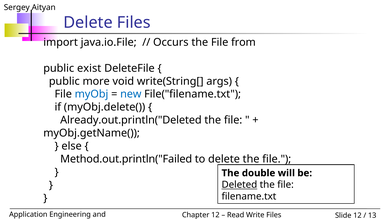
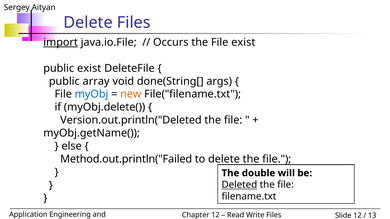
import underline: none -> present (61, 42)
File from: from -> exist (243, 42)
more: more -> array (96, 81)
write(String[: write(String[ -> done(String[ (170, 81)
new colour: blue -> orange (131, 94)
Already.out.println("Deleted: Already.out.println("Deleted -> Version.out.println("Deleted (131, 120)
